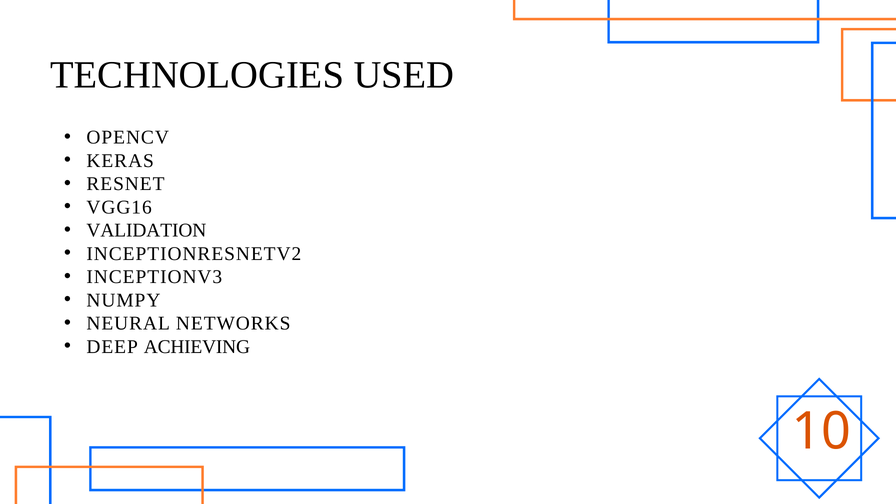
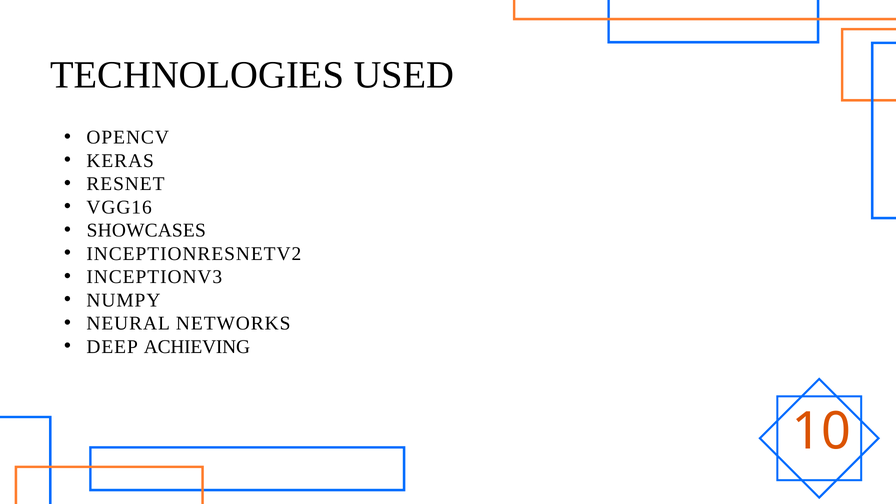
VALIDATION: VALIDATION -> SHOWCASES (146, 230)
